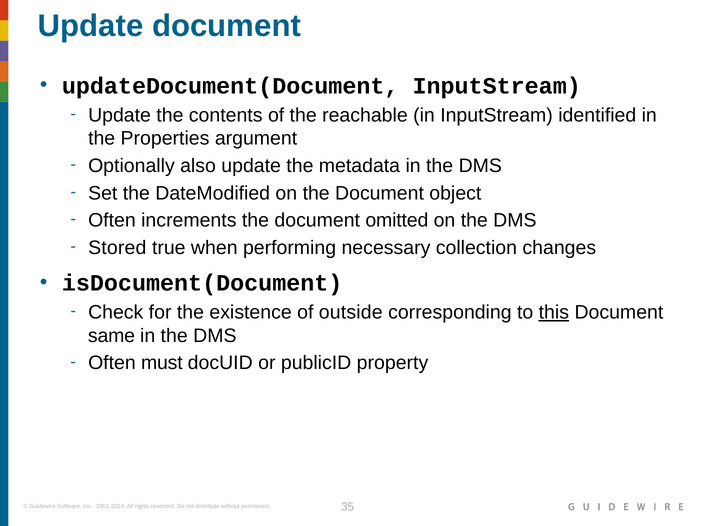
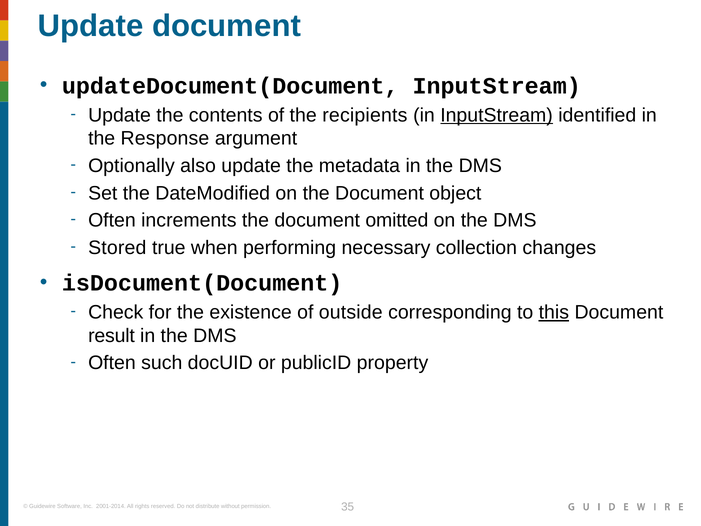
reachable: reachable -> recipients (365, 115)
InputStream underline: none -> present (497, 115)
Properties: Properties -> Response (165, 138)
same: same -> result (111, 336)
must: must -> such (162, 363)
